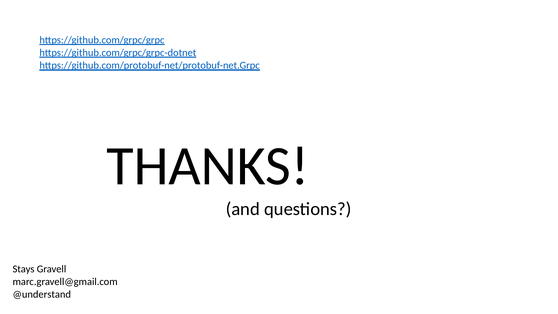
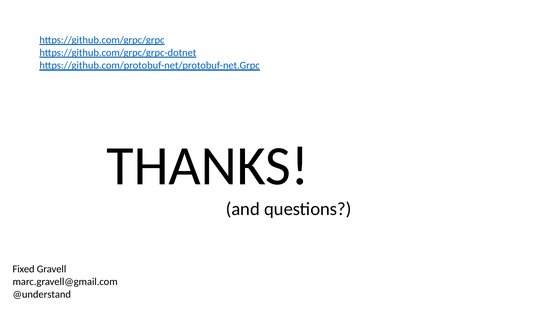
Stays: Stays -> Fixed (24, 269)
